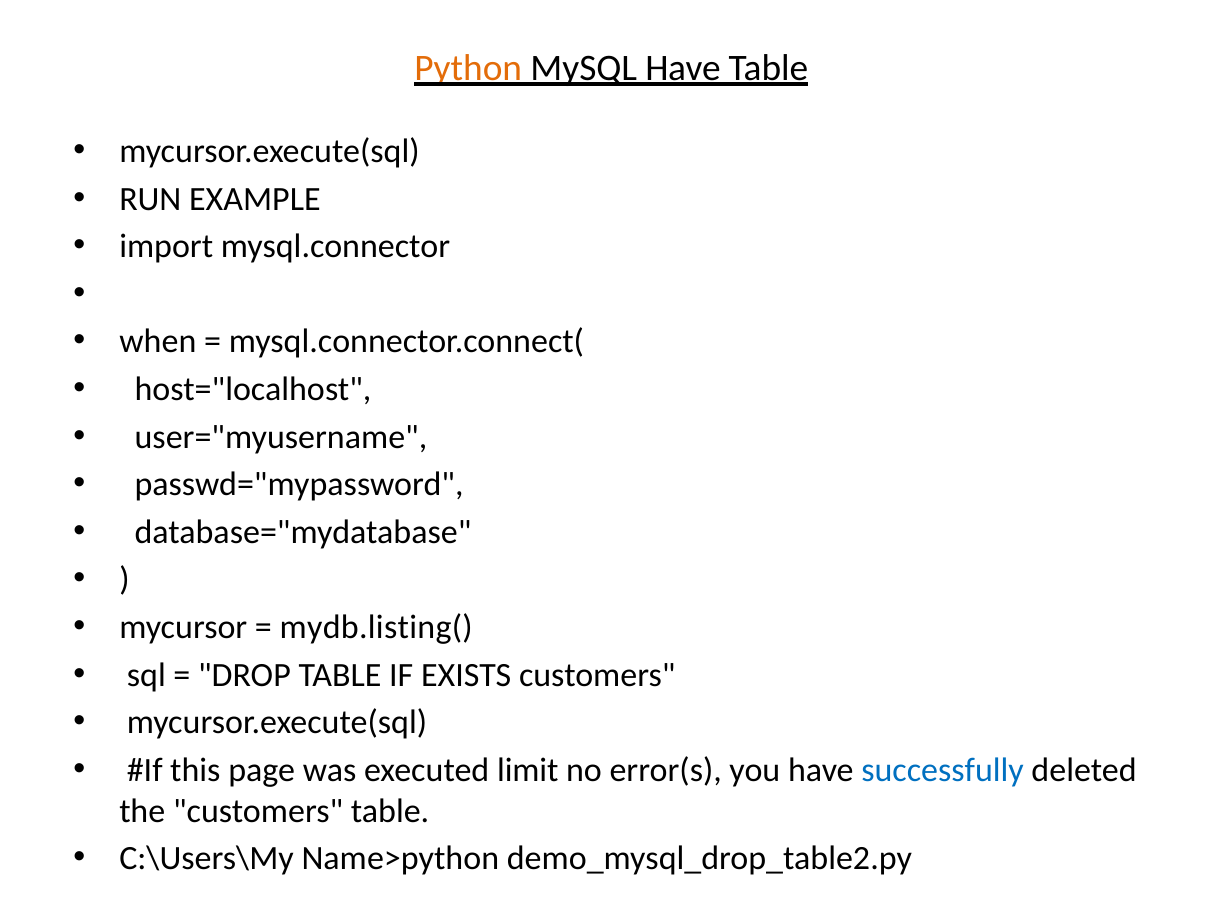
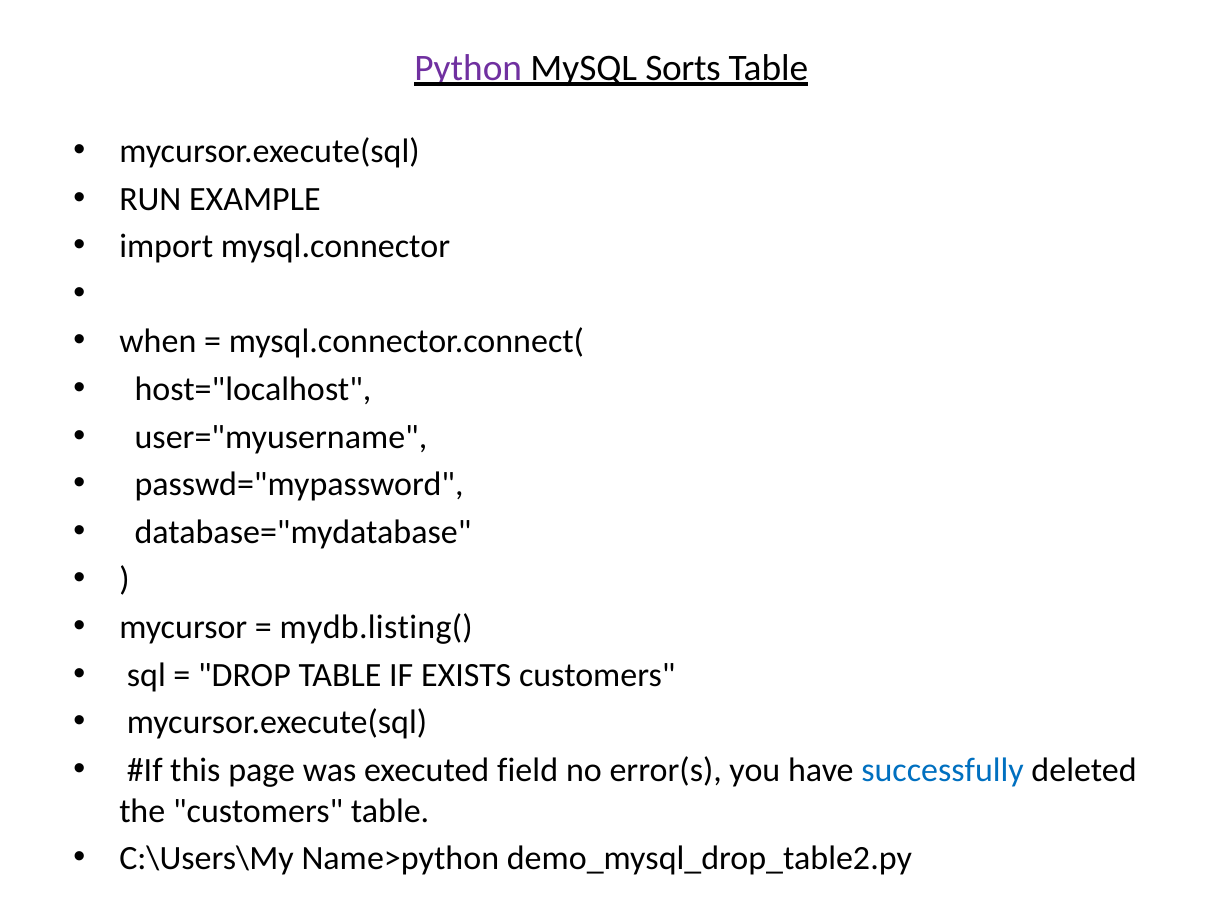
Python colour: orange -> purple (468, 68)
MySQL Have: Have -> Sorts (683, 68)
limit: limit -> field (528, 770)
